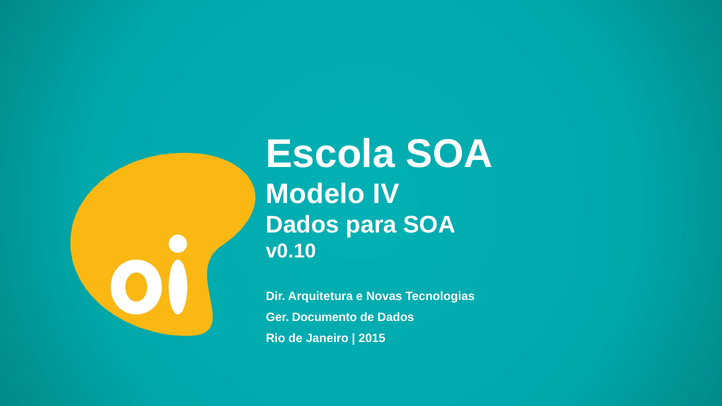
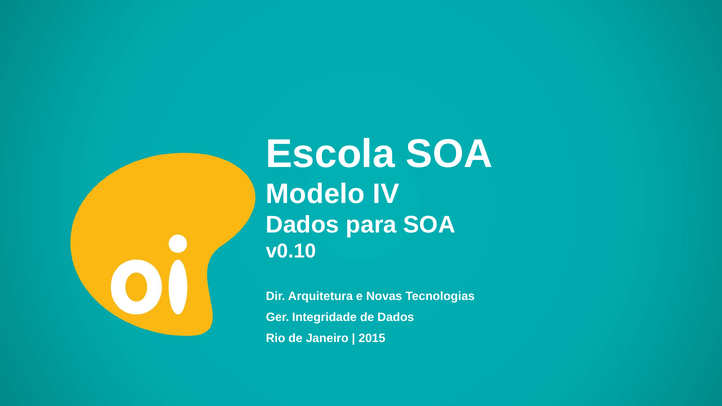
Documento: Documento -> Integridade (324, 317)
